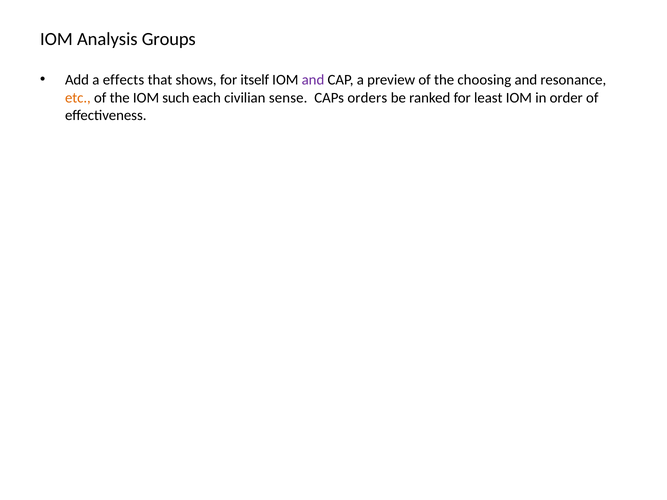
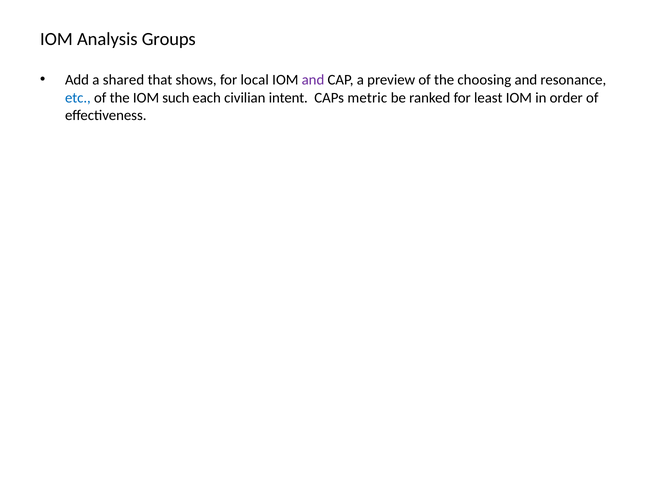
effects: effects -> shared (123, 80)
itself: itself -> local (255, 80)
etc colour: orange -> blue (78, 98)
sense: sense -> intent (288, 98)
orders: orders -> metric (367, 98)
